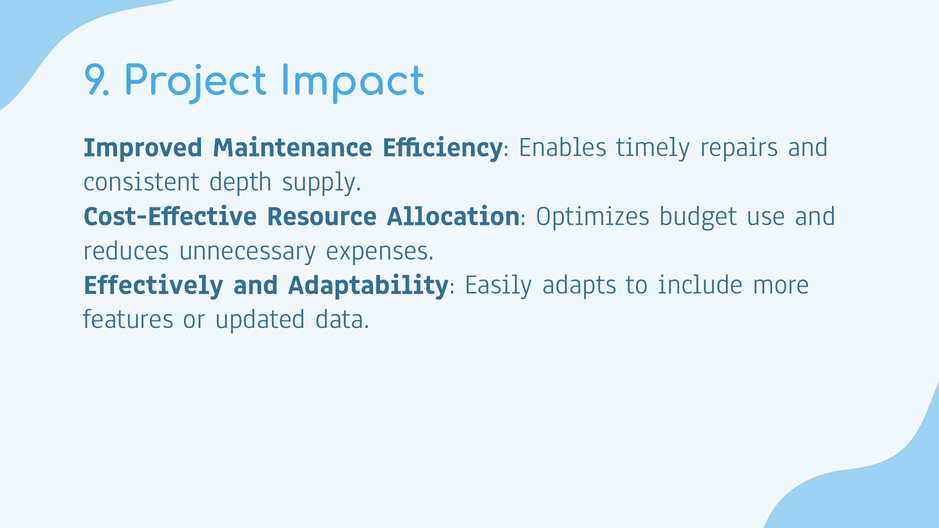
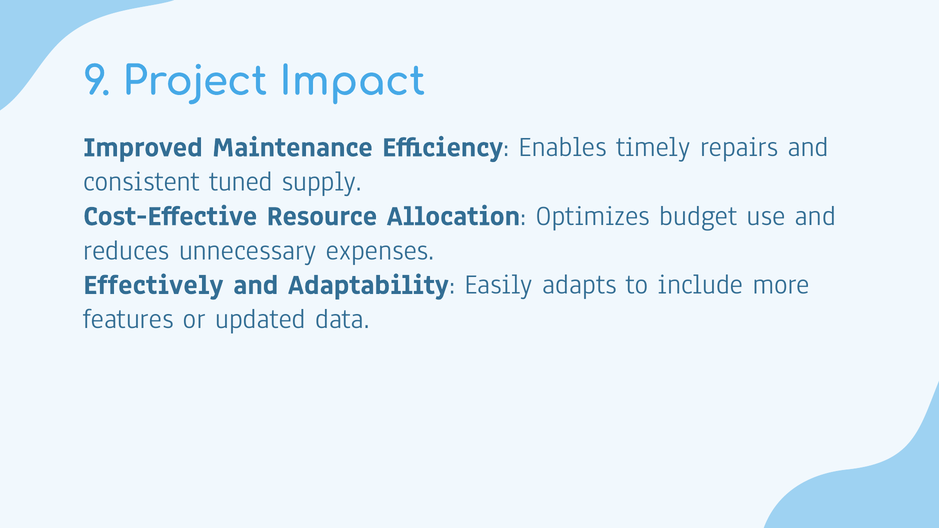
depth: depth -> tuned (241, 181)
